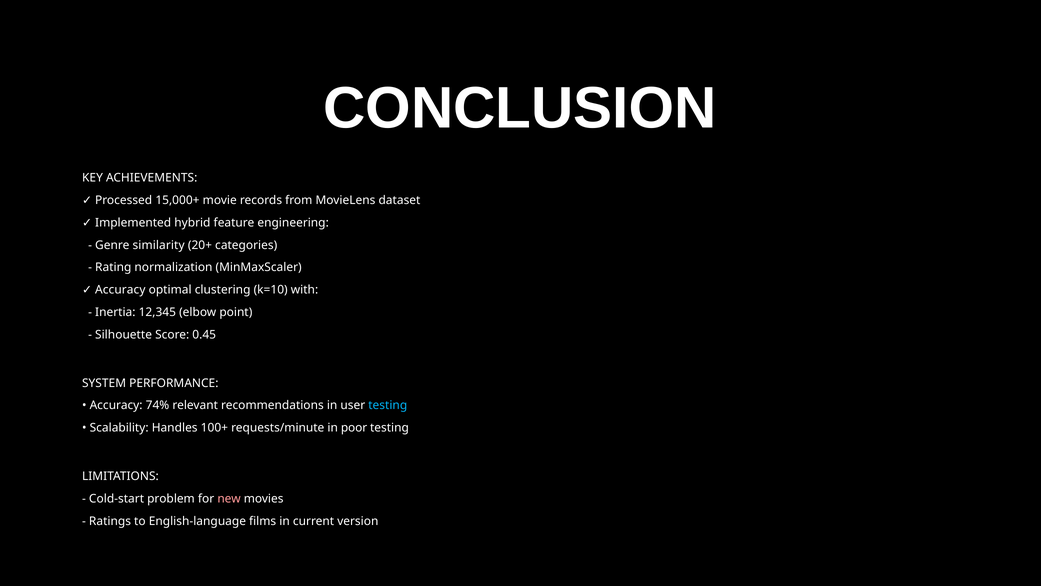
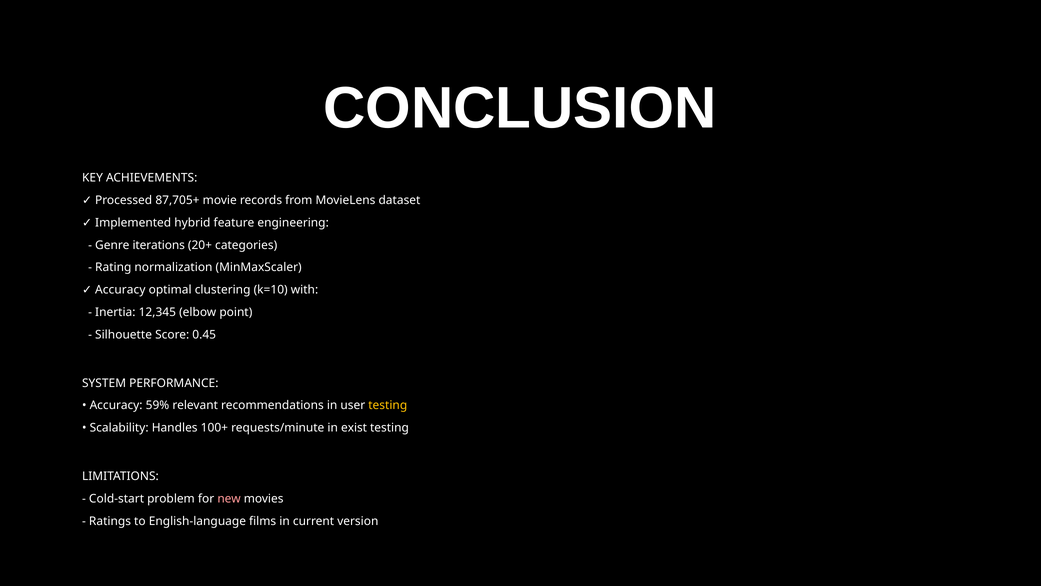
15,000+: 15,000+ -> 87,705+ (177, 200)
similarity: similarity -> iterations (159, 245)
74%: 74% -> 59% (157, 405)
testing colour: light blue -> yellow (388, 405)
poor: poor -> exist (354, 428)
